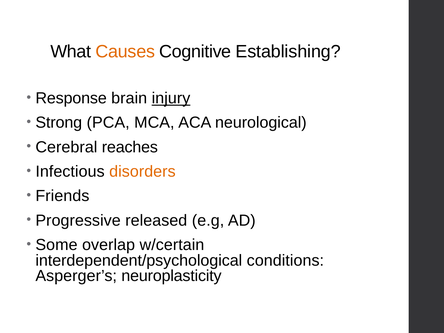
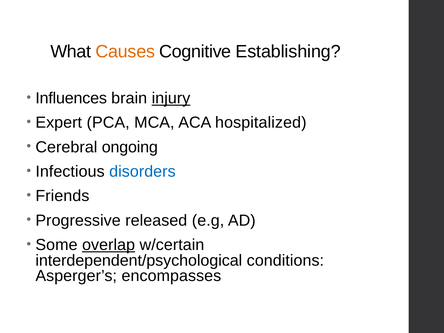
Response: Response -> Influences (71, 98)
Strong: Strong -> Expert (59, 123)
neurological: neurological -> hospitalized (261, 123)
reaches: reaches -> ongoing (130, 147)
disorders colour: orange -> blue (142, 172)
overlap underline: none -> present (109, 245)
neuroplasticity: neuroplasticity -> encompasses (171, 276)
